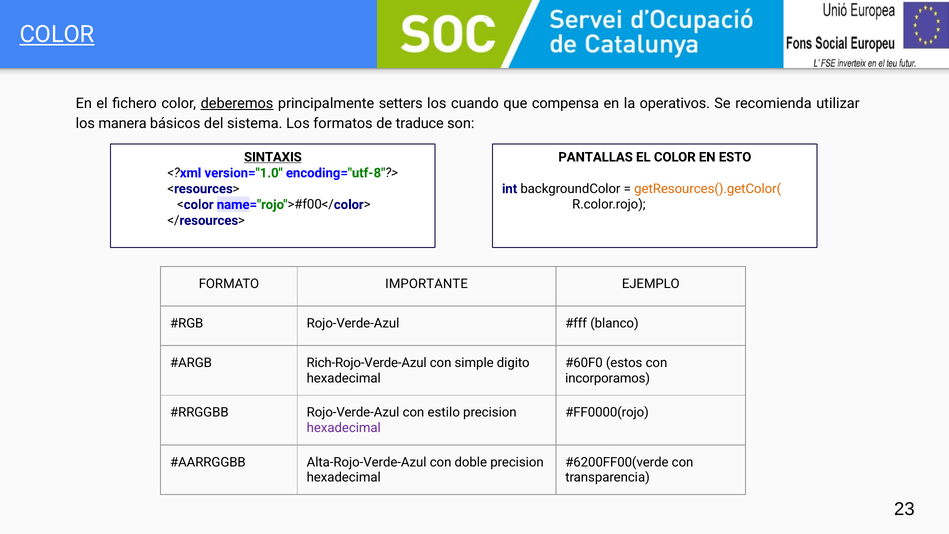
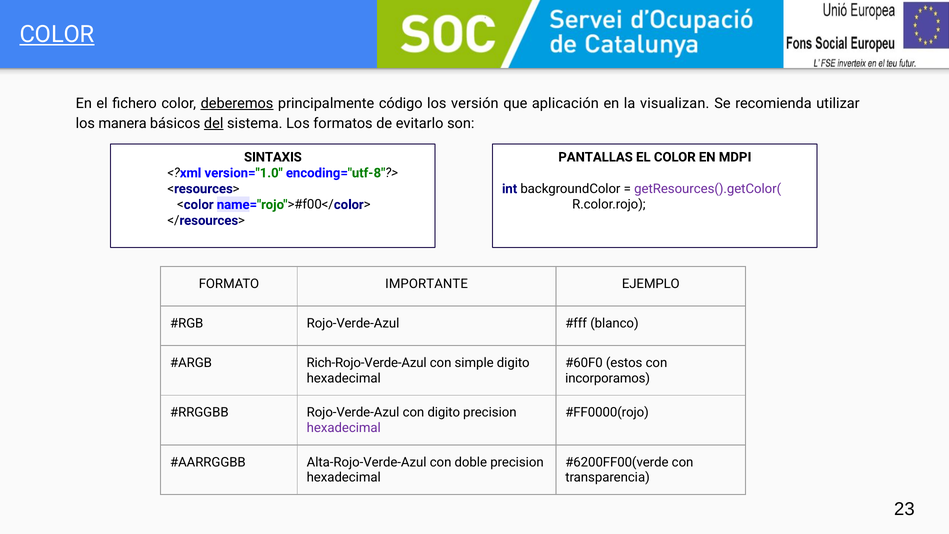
setters: setters -> código (401, 103)
cuando: cuando -> versión (475, 103)
compensa: compensa -> aplicación (565, 103)
operativos: operativos -> visualizan (675, 103)
del underline: none -> present (214, 123)
traduce: traduce -> evitarlo (420, 123)
SINTAXIS underline: present -> none (273, 157)
ESTO: ESTO -> MDPI (735, 157)
getResources().getColor( colour: orange -> purple (708, 189)
con estilo: estilo -> digito (444, 412)
